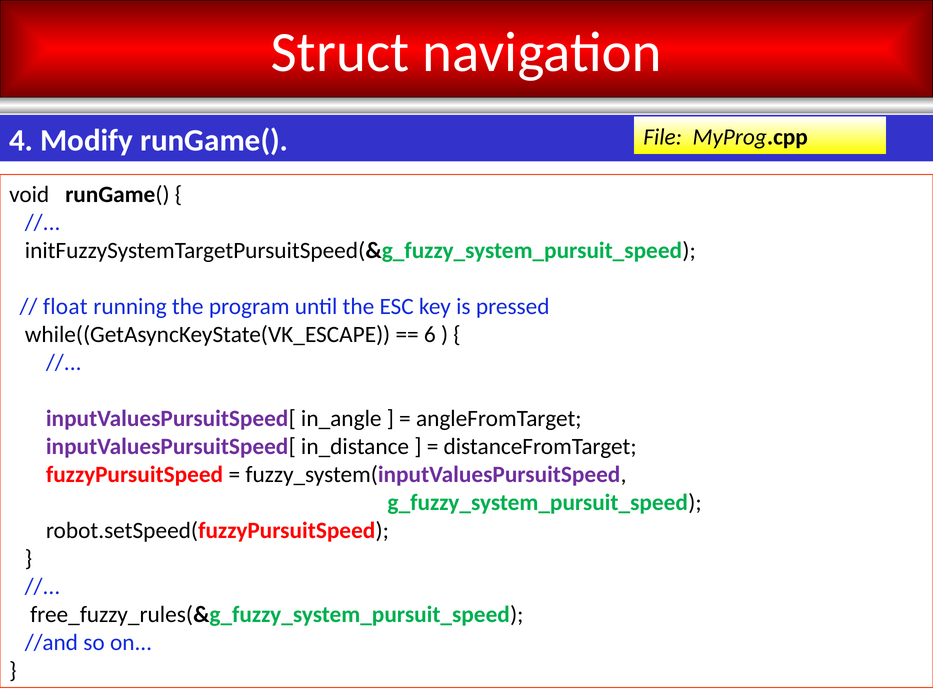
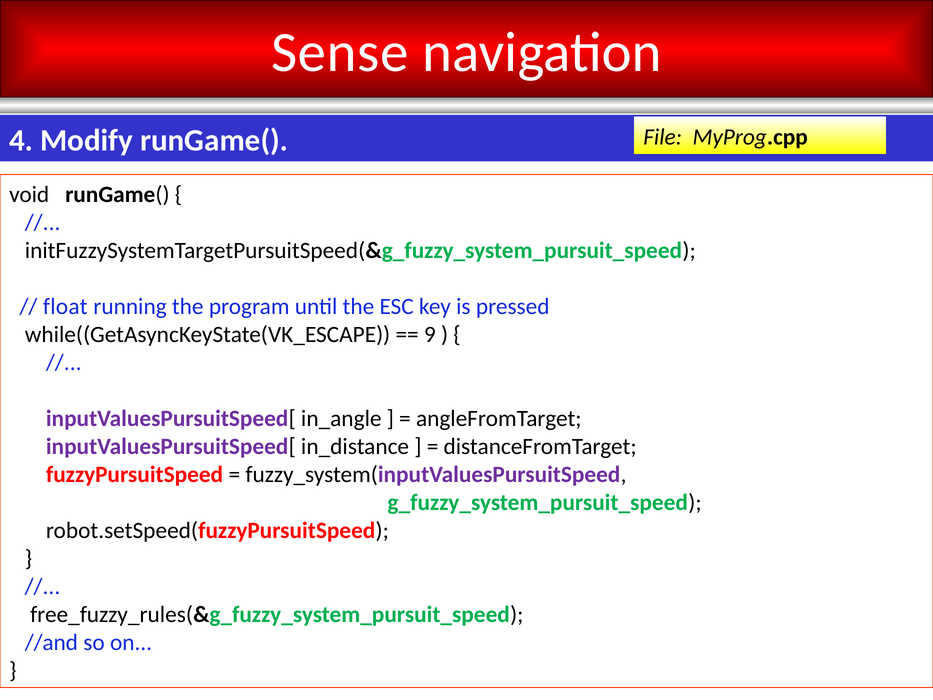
Struct: Struct -> Sense (340, 53)
6: 6 -> 9 (430, 334)
